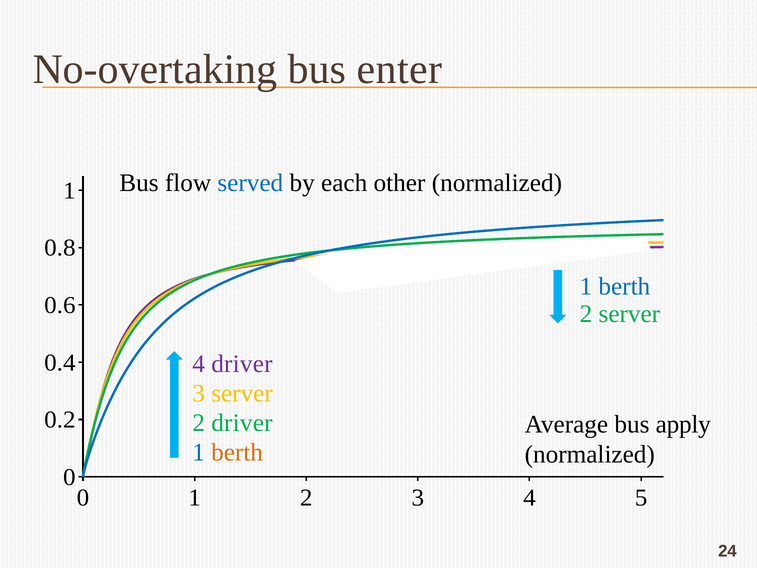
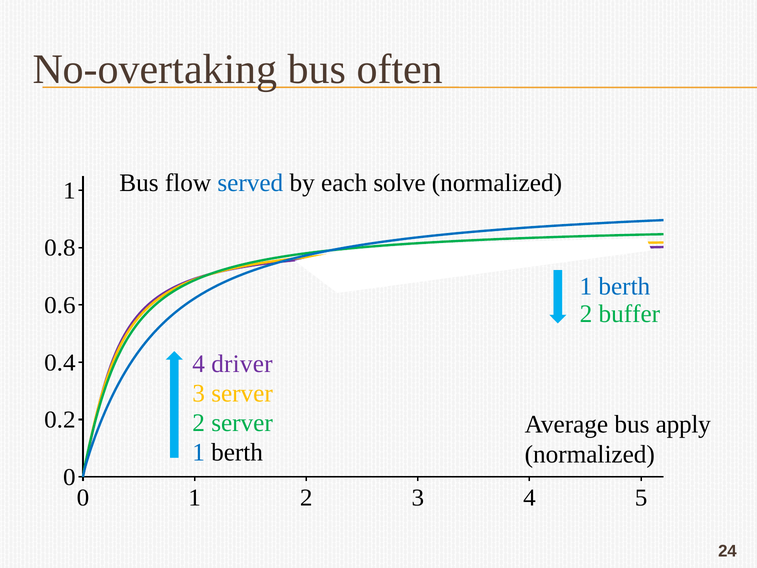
enter: enter -> often (400, 69)
other: other -> solve (400, 183)
2 server: server -> buffer (629, 314)
2 driver: driver -> server (242, 423)
berth colour: orange -> black (237, 452)
